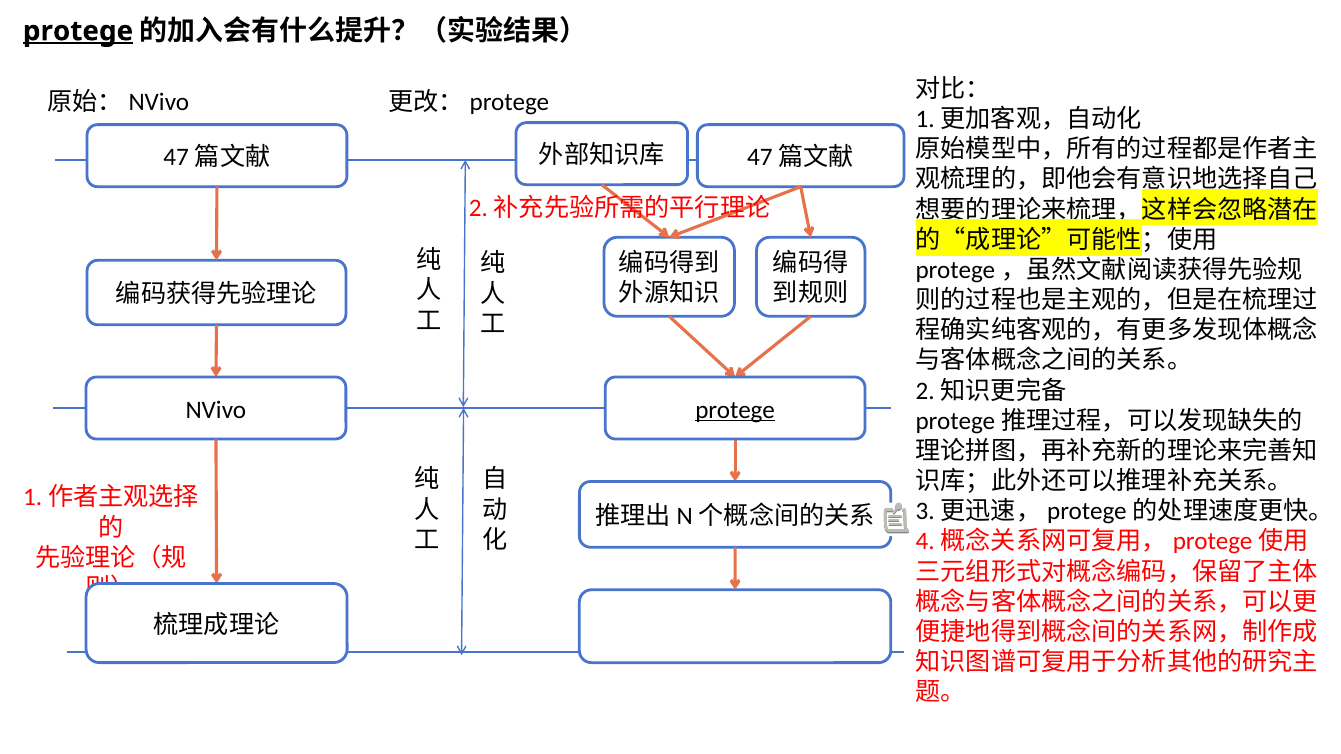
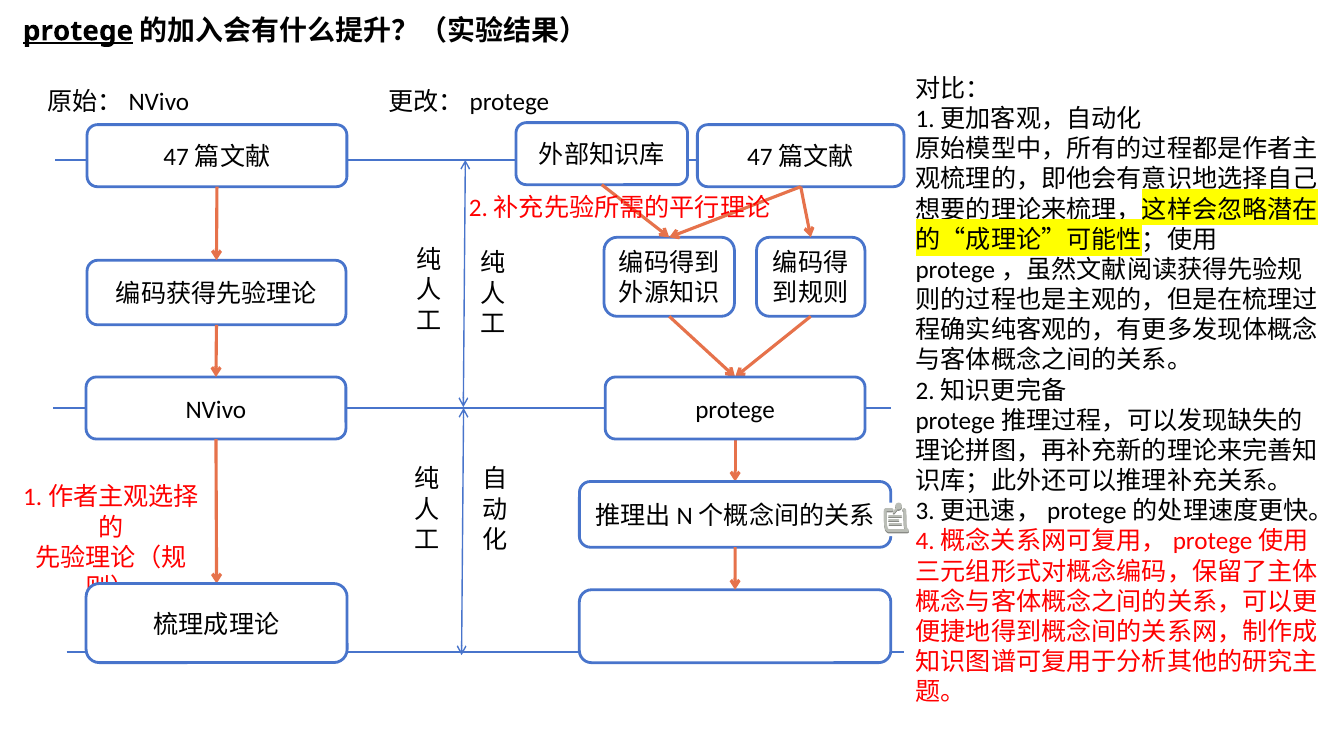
protege underline: present -> none (735, 410)
